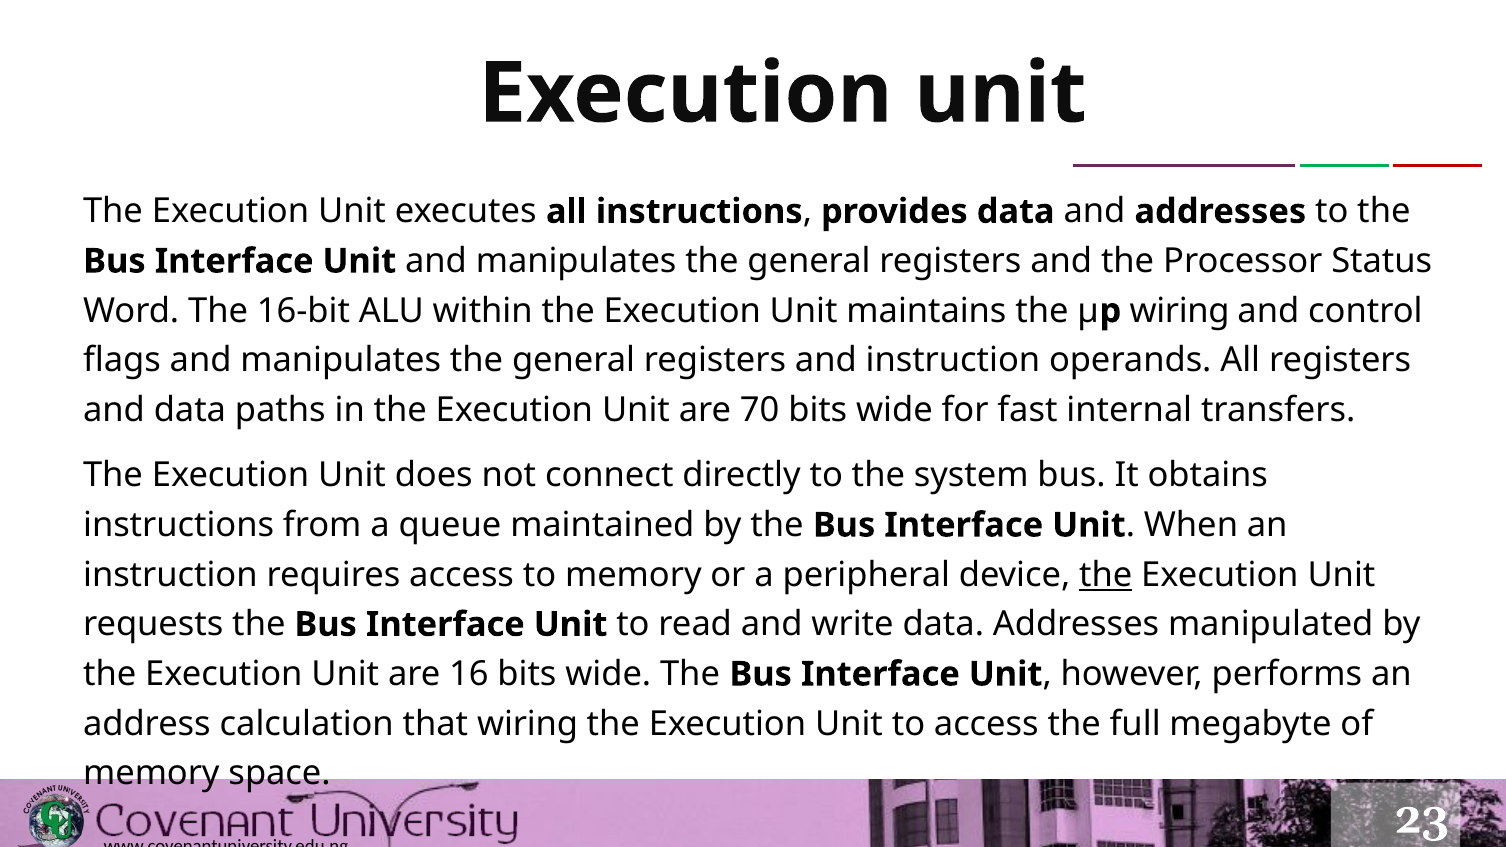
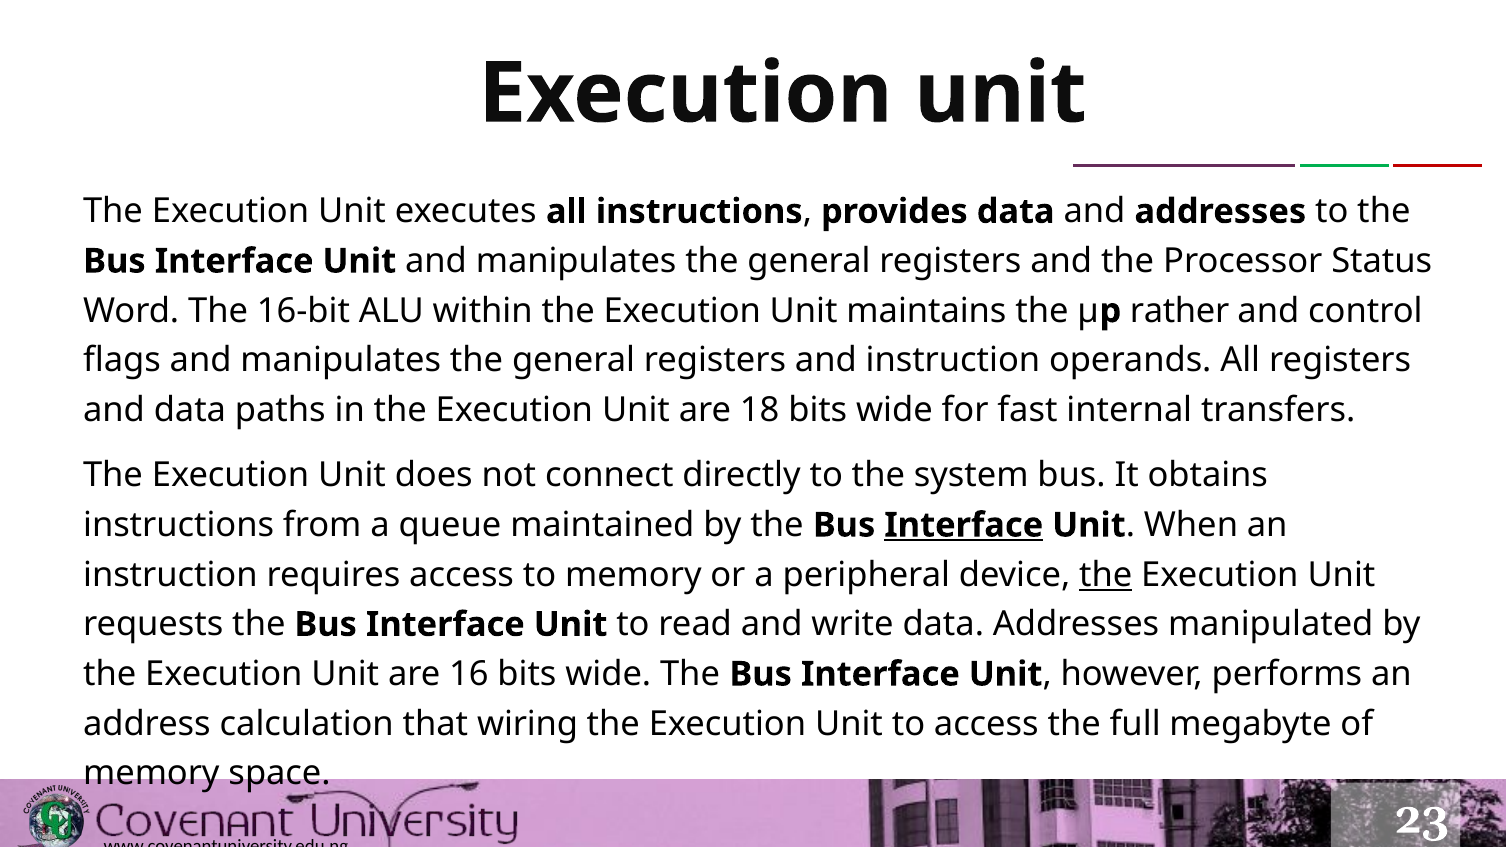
wiring: wiring -> rather (1180, 311)
70: 70 -> 18 (760, 410)
Interface underline: none -> present (964, 525)
